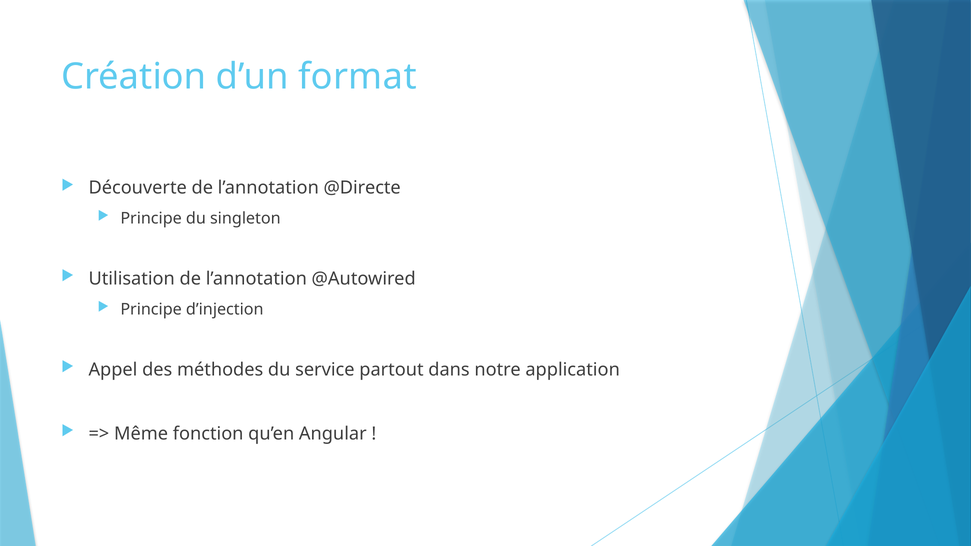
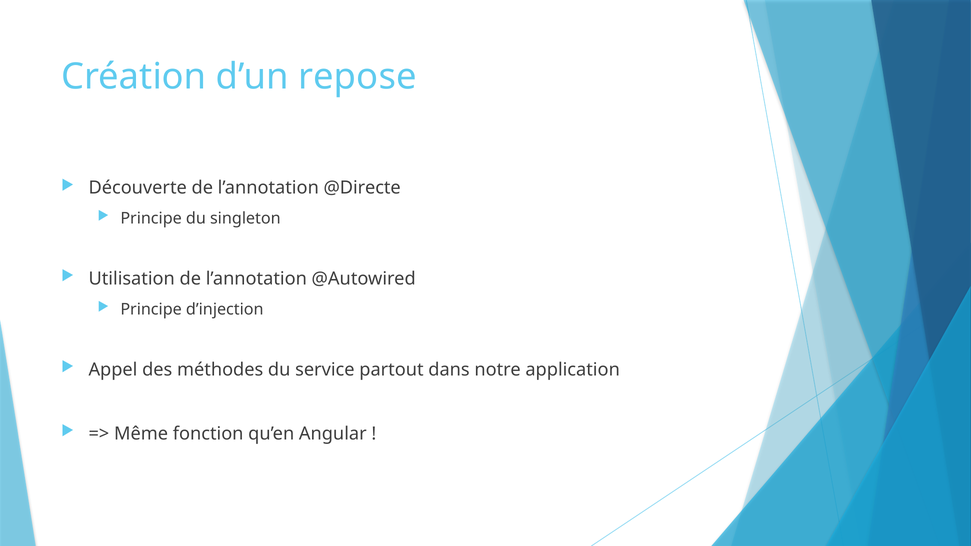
format: format -> repose (357, 77)
